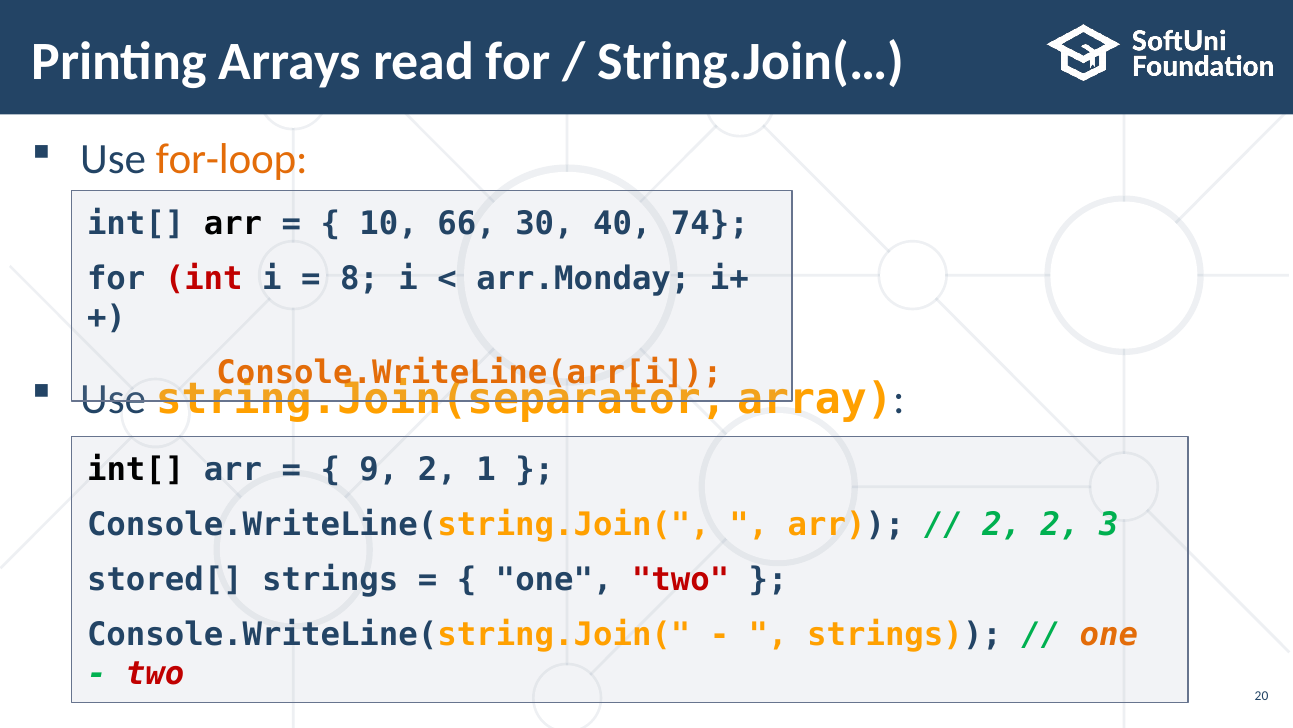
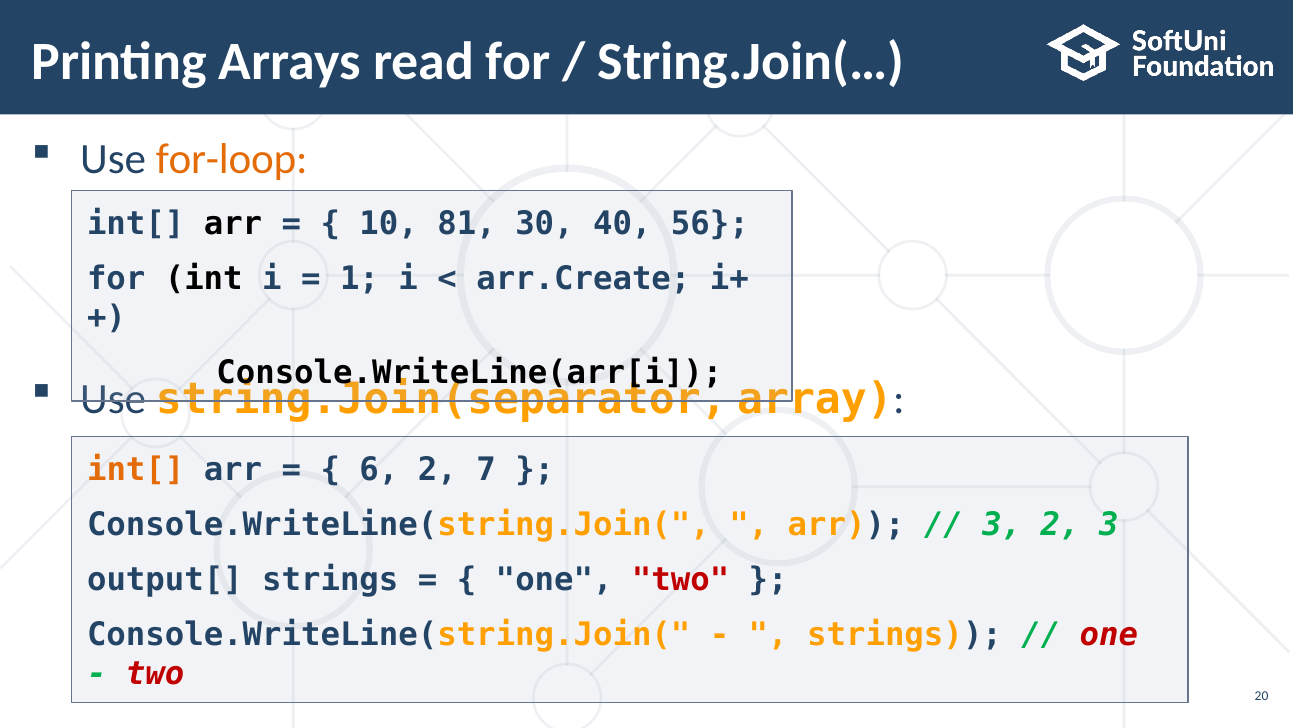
66: 66 -> 81 (467, 223)
74: 74 -> 56 (710, 223)
int colour: red -> black (204, 278)
8: 8 -> 1 (359, 278)
arr.Monday: arr.Monday -> arr.Create (583, 278)
Console.WriteLine(arr[i colour: orange -> black (469, 372)
int[ colour: black -> orange (136, 470)
9: 9 -> 6 (379, 470)
1: 1 -> 7 (486, 470)
2: 2 -> 3 (1002, 525)
stored[: stored[ -> output[ (165, 580)
one colour: orange -> red (1109, 635)
